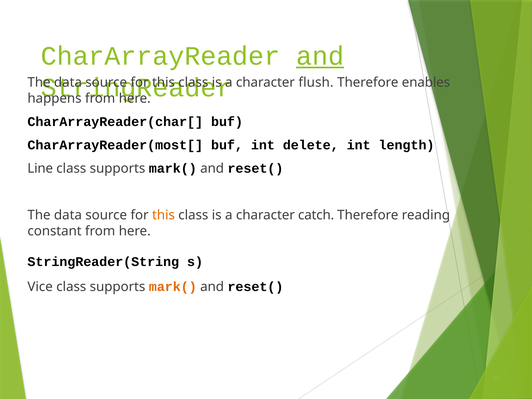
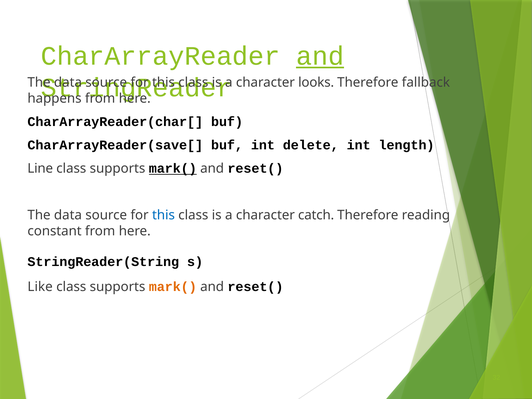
flush: flush -> looks (316, 83)
enables: enables -> fallback (426, 83)
CharArrayReader(most[: CharArrayReader(most[ -> CharArrayReader(save[ (115, 145)
mark( underline: none -> present (173, 169)
this colour: orange -> blue (164, 215)
Vice: Vice -> Like (40, 287)
